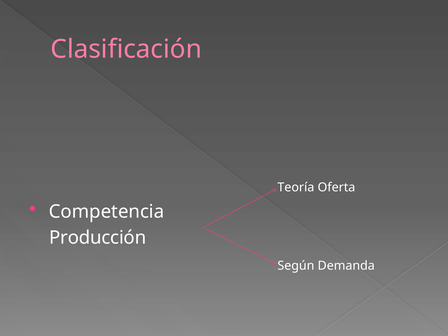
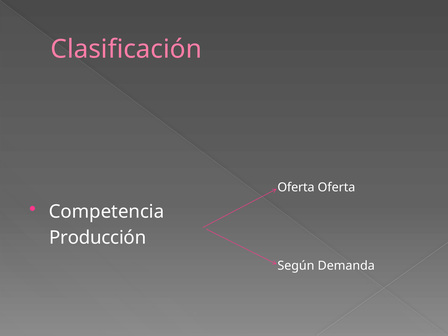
Teoría: Teoría -> Oferta (296, 187)
